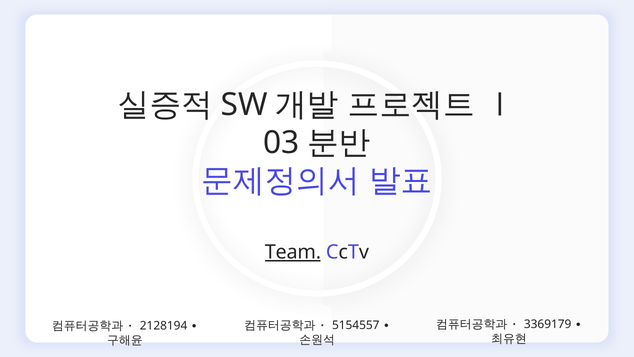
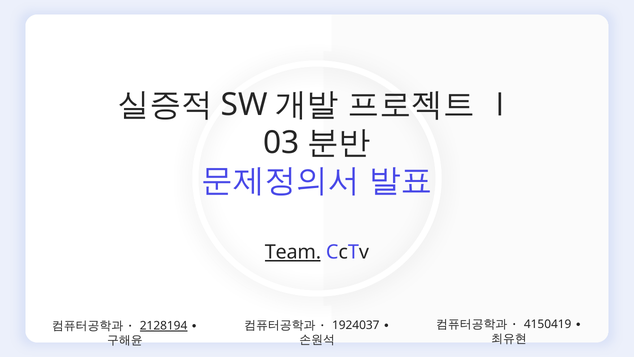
3369179: 3369179 -> 4150419 (548, 324)
5154557: 5154557 -> 1924037 (356, 325)
2128194 underline: none -> present (164, 326)
